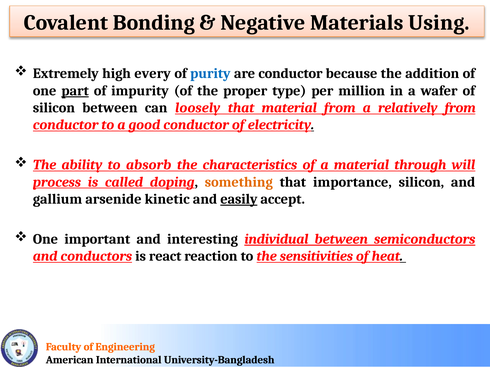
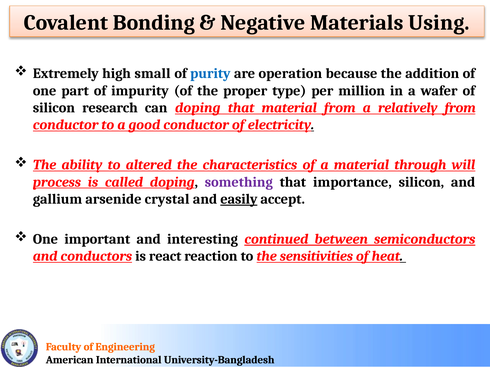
every: every -> small (153, 74)
are conductor: conductor -> operation (290, 74)
part underline: present -> none (75, 91)
silicon between: between -> research (110, 108)
can loosely: loosely -> doping (198, 108)
absorb: absorb -> altered (149, 165)
something colour: orange -> purple (239, 182)
kinetic: kinetic -> crystal (167, 199)
individual: individual -> continued (276, 239)
